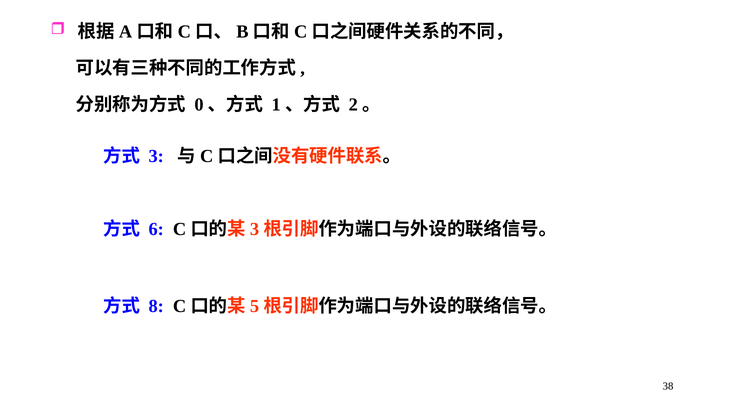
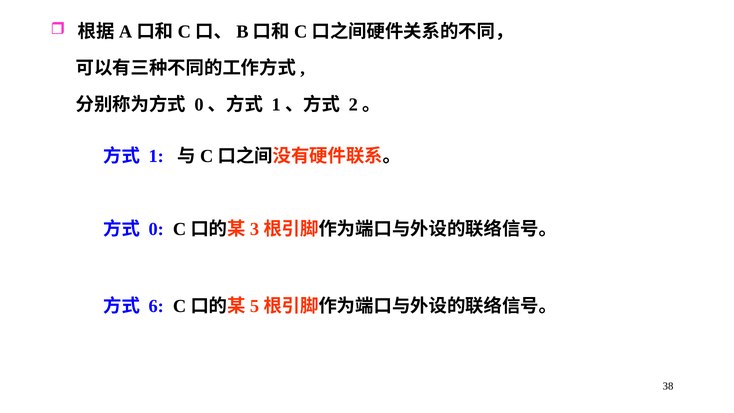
3: 3 -> 1 (156, 156)
6: 6 -> 0 (156, 229)
8: 8 -> 6 (156, 306)
